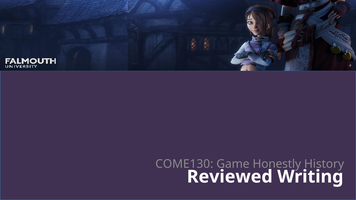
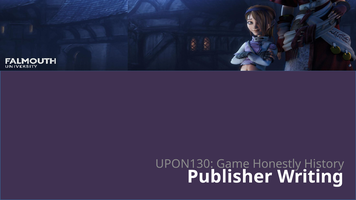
COME130: COME130 -> UPON130 (184, 164)
Reviewed: Reviewed -> Publisher (230, 177)
